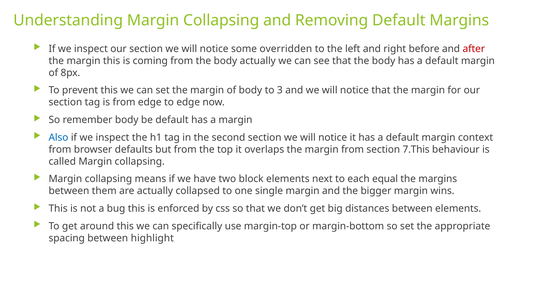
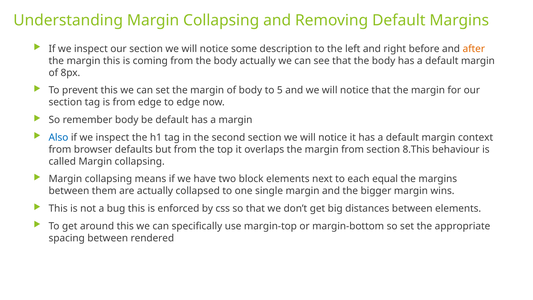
overridden: overridden -> description (286, 49)
after colour: red -> orange (474, 49)
3: 3 -> 5 (280, 90)
7.This: 7.This -> 8.This (416, 149)
highlight: highlight -> rendered (152, 238)
